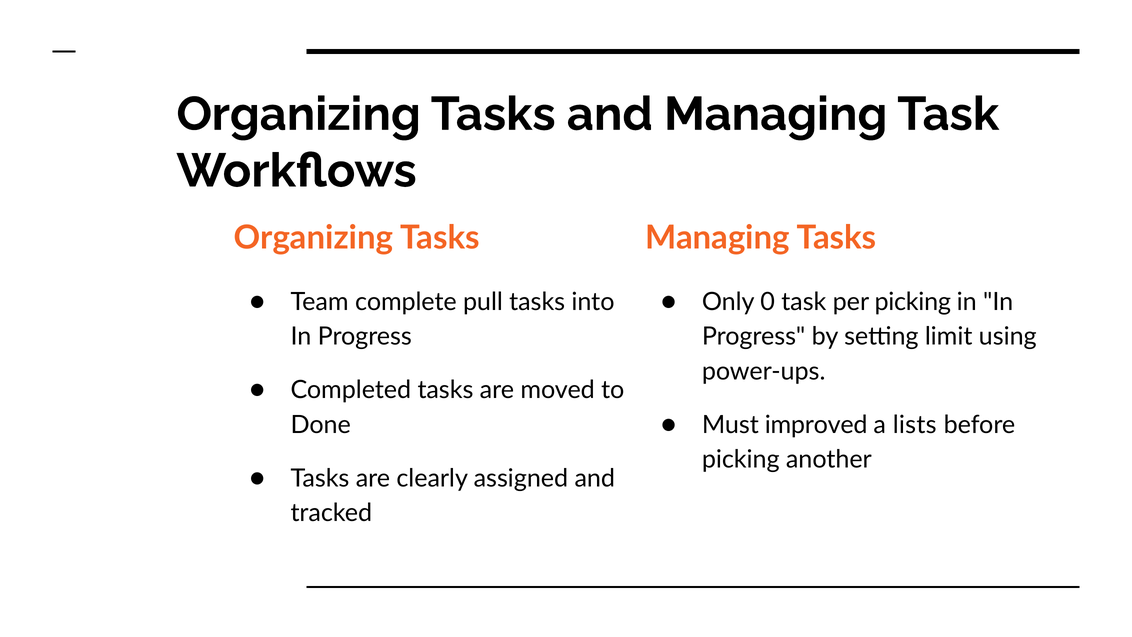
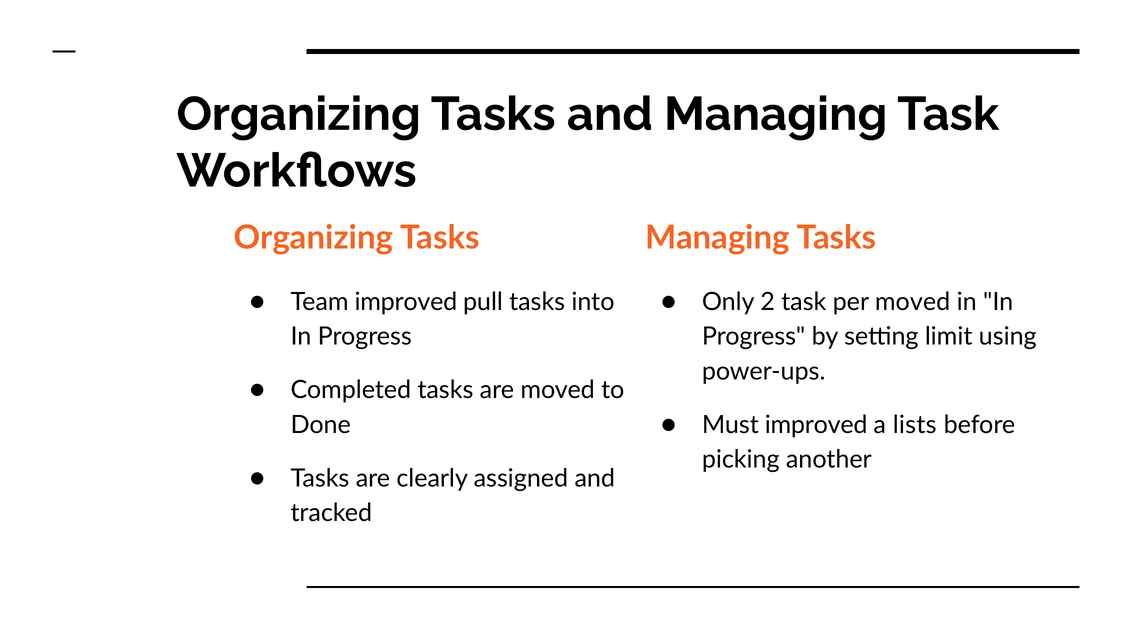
Team complete: complete -> improved (406, 302)
0: 0 -> 2 (768, 302)
per picking: picking -> moved (913, 302)
